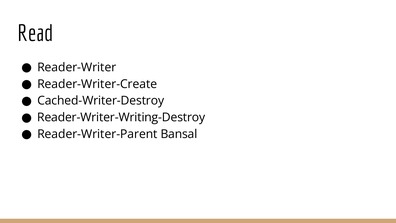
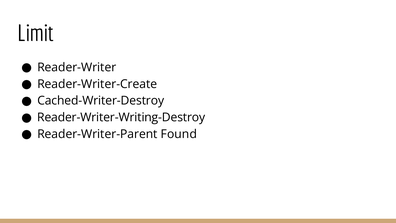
Read: Read -> Limit (35, 33)
Bansal: Bansal -> Found (179, 134)
